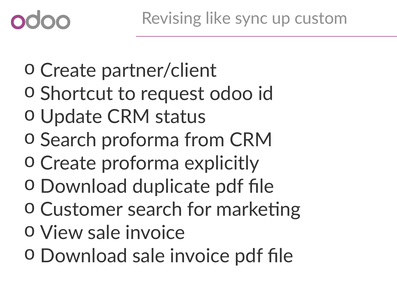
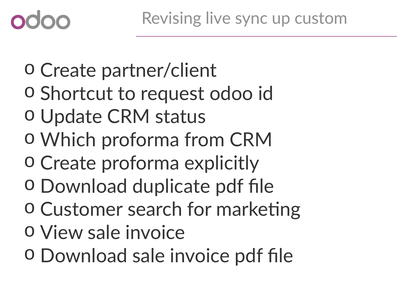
like: like -> live (218, 18)
Search: Search -> Which (68, 140)
